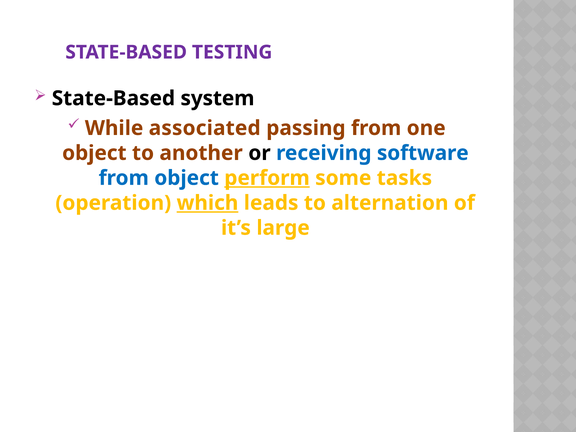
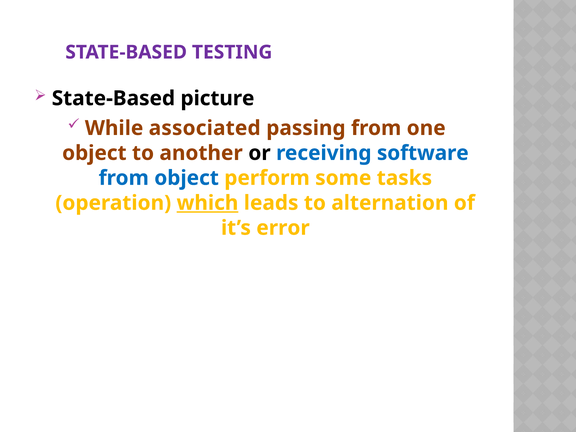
system: system -> picture (217, 98)
perform underline: present -> none (267, 178)
large: large -> error (283, 228)
